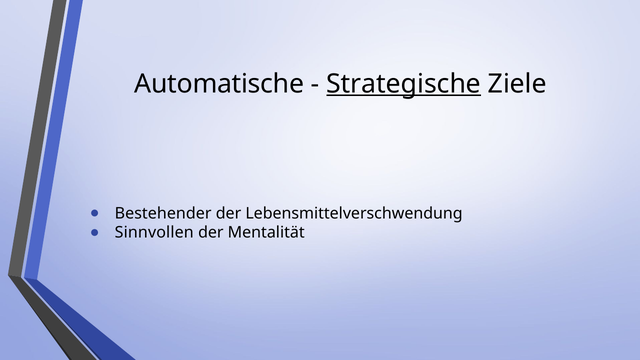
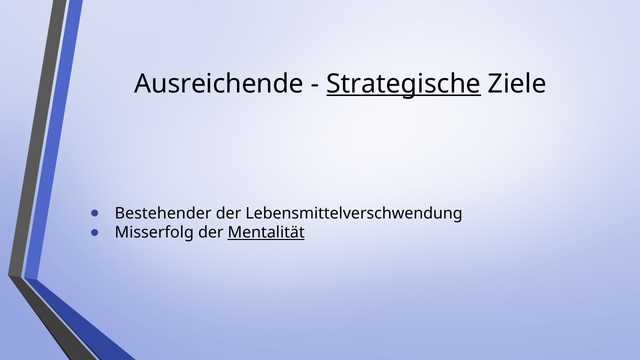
Automatische: Automatische -> Ausreichende (219, 84)
Sinnvollen: Sinnvollen -> Misserfolg (154, 233)
Mentalität underline: none -> present (266, 233)
